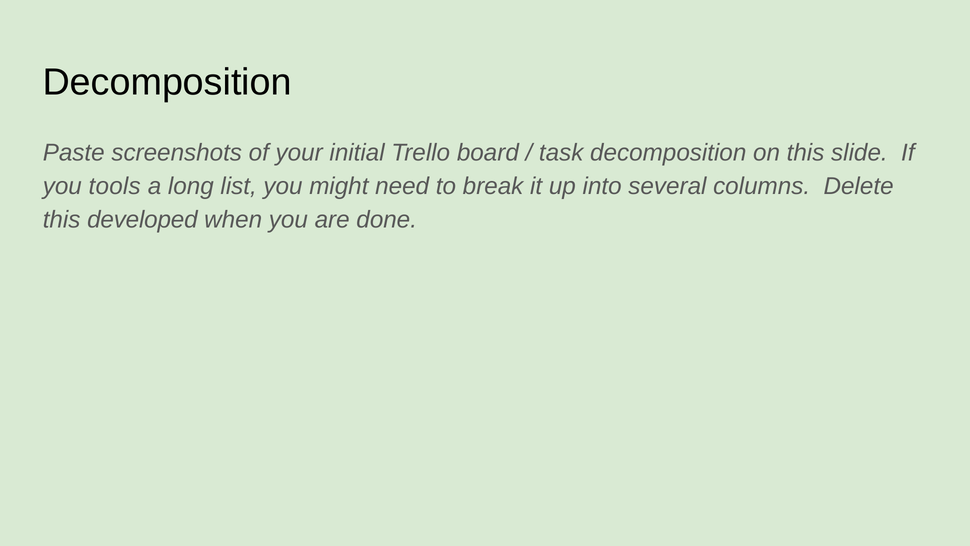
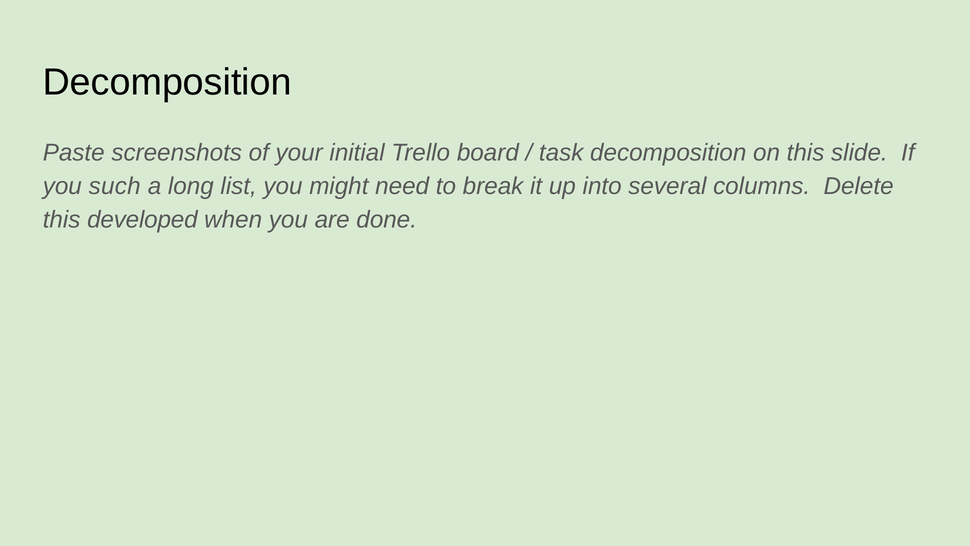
tools: tools -> such (115, 186)
